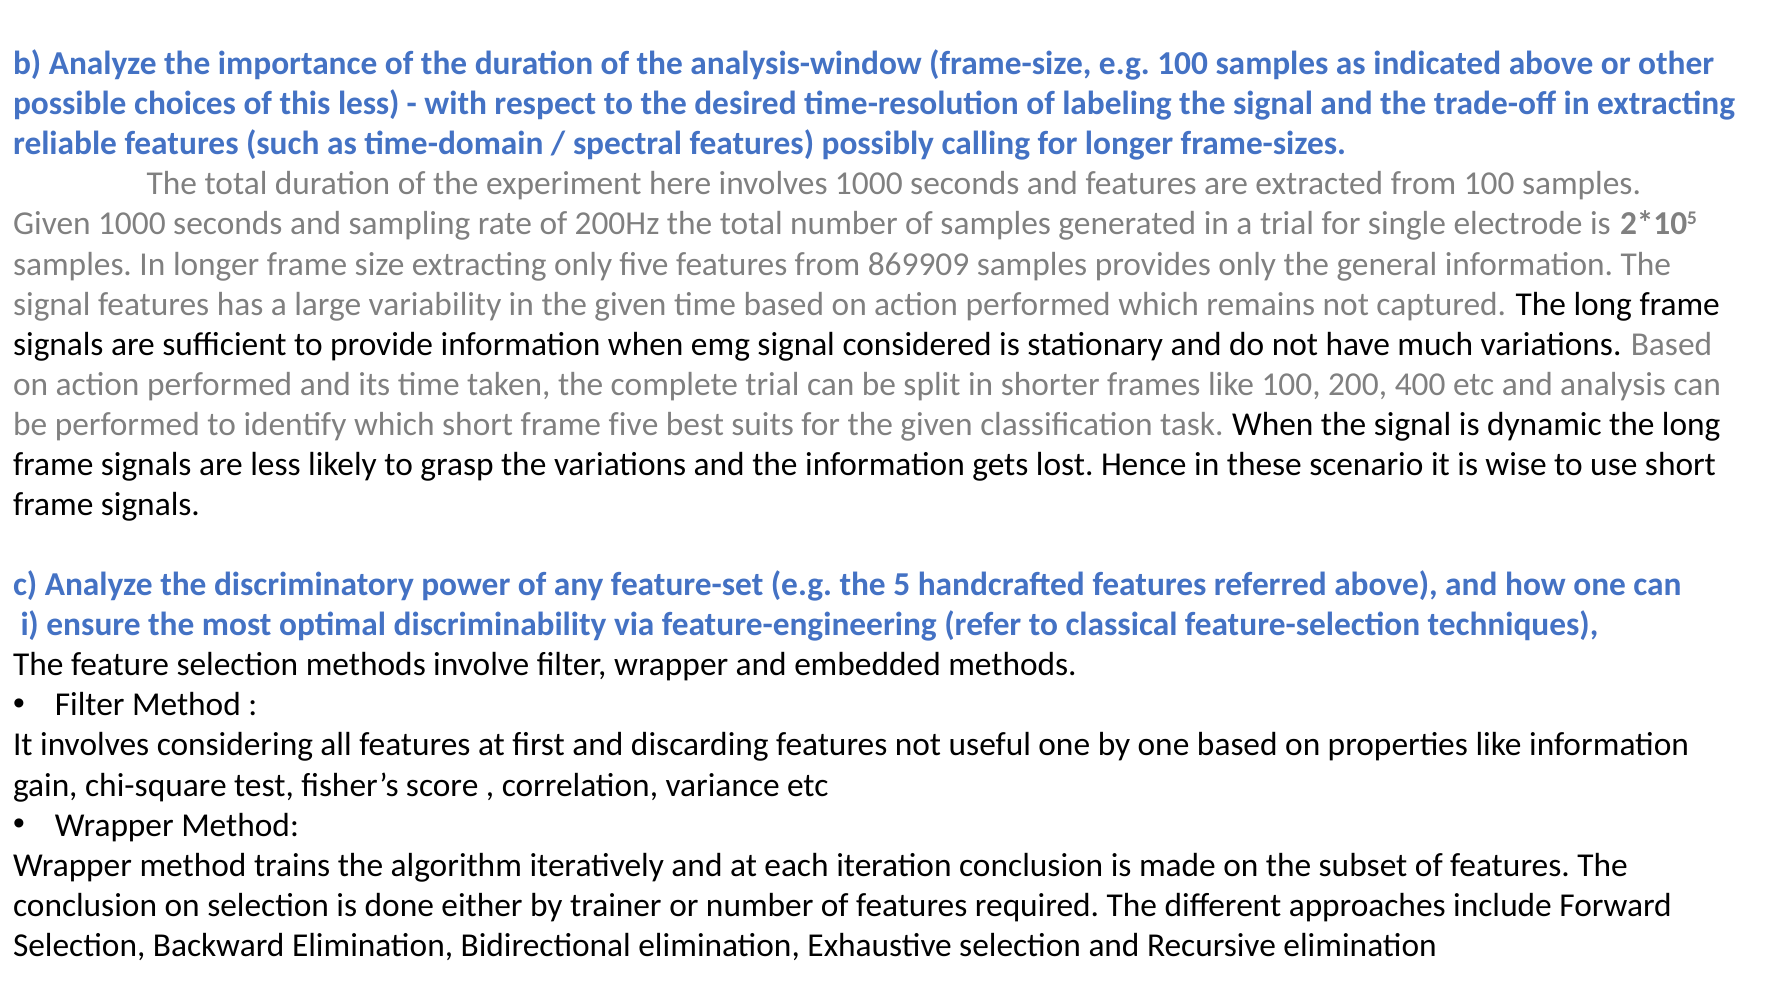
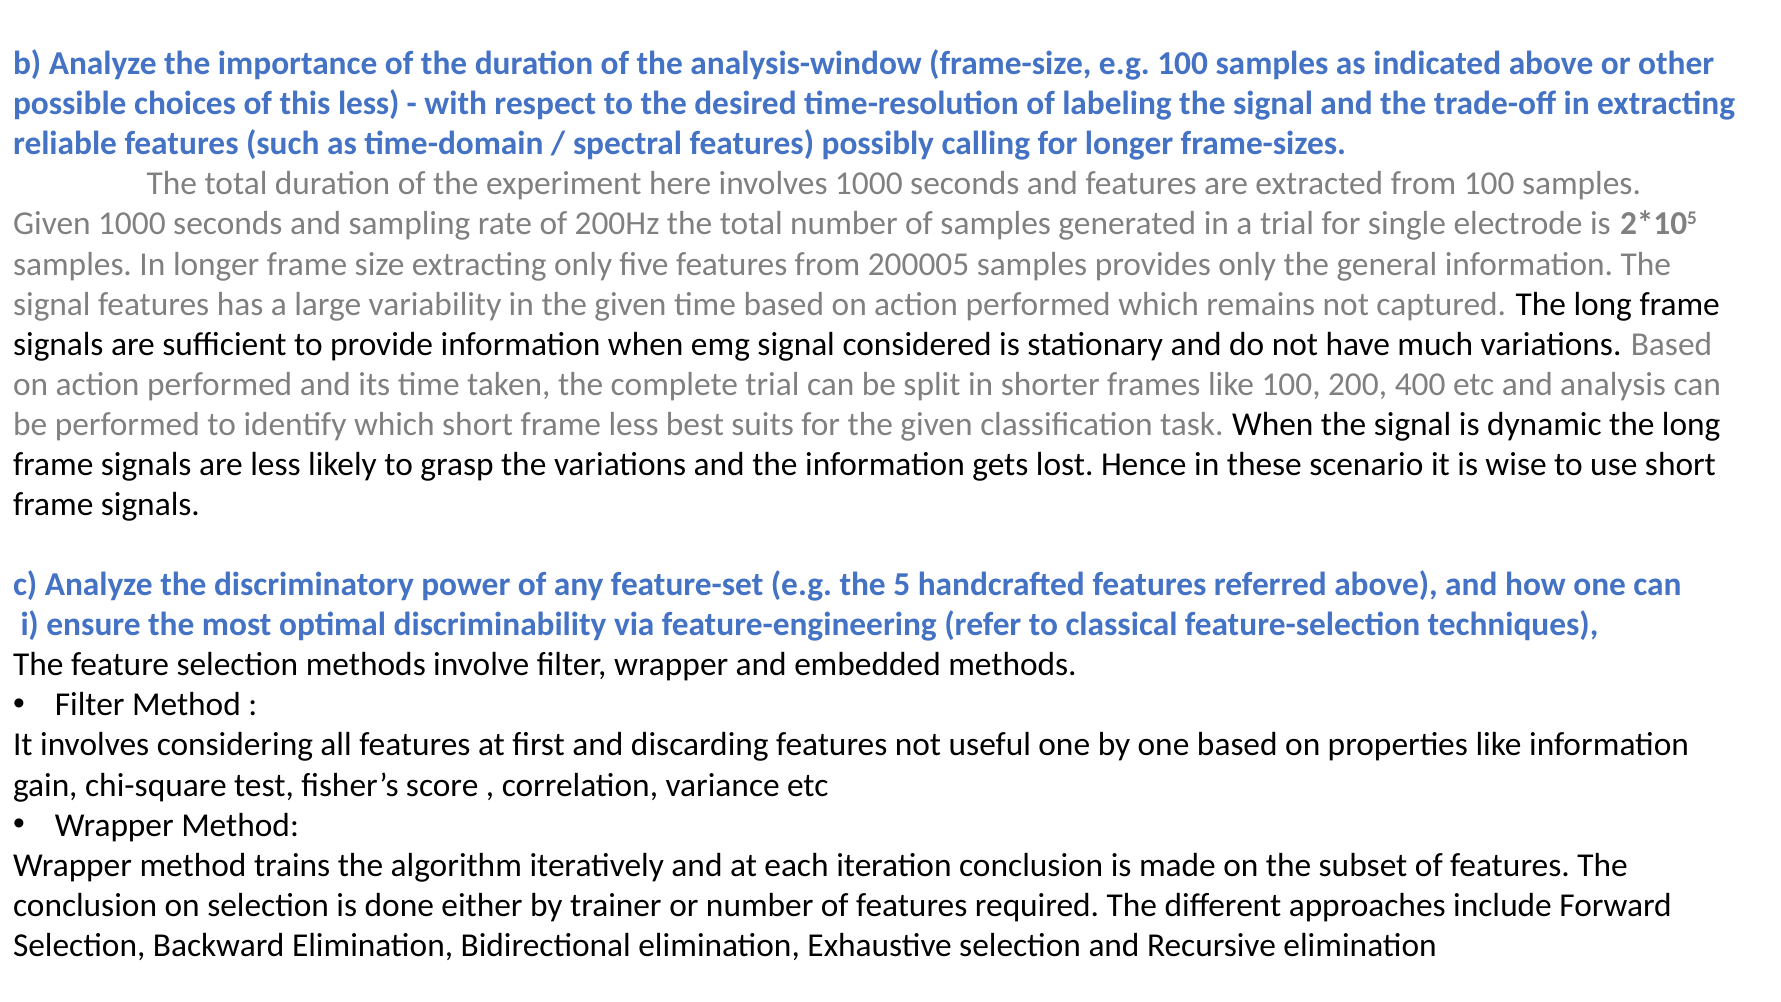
869909: 869909 -> 200005 (919, 264)
frame five: five -> less (634, 424)
